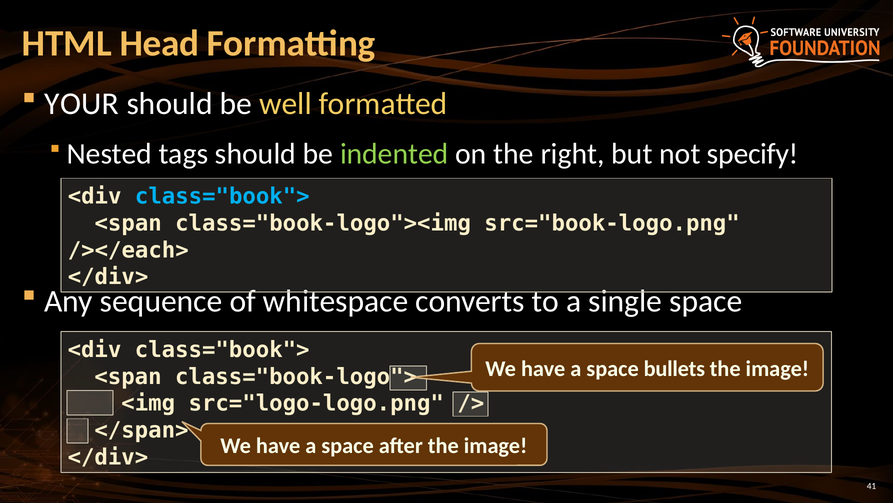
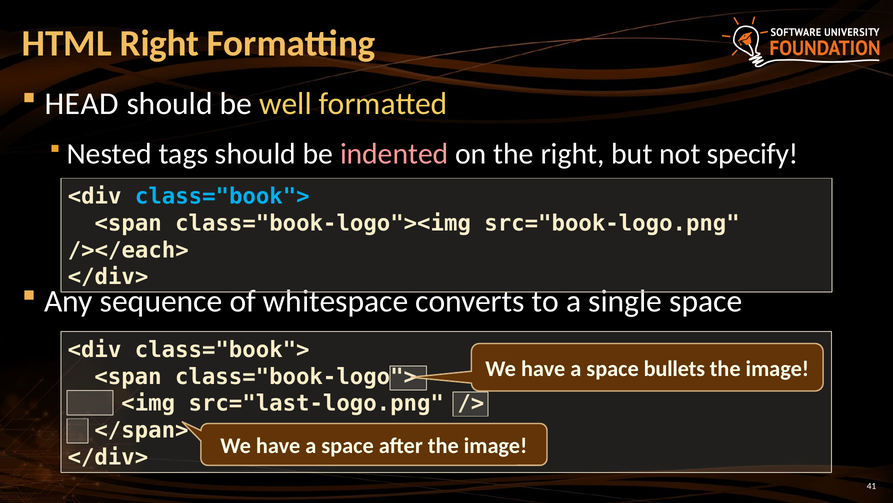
HTML Head: Head -> Right (159, 43)
YOUR: YOUR -> HEAD (82, 104)
indented colour: light green -> pink (394, 154)
src="logo-logo.png: src="logo-logo.png -> src="last-logo.png (316, 403)
